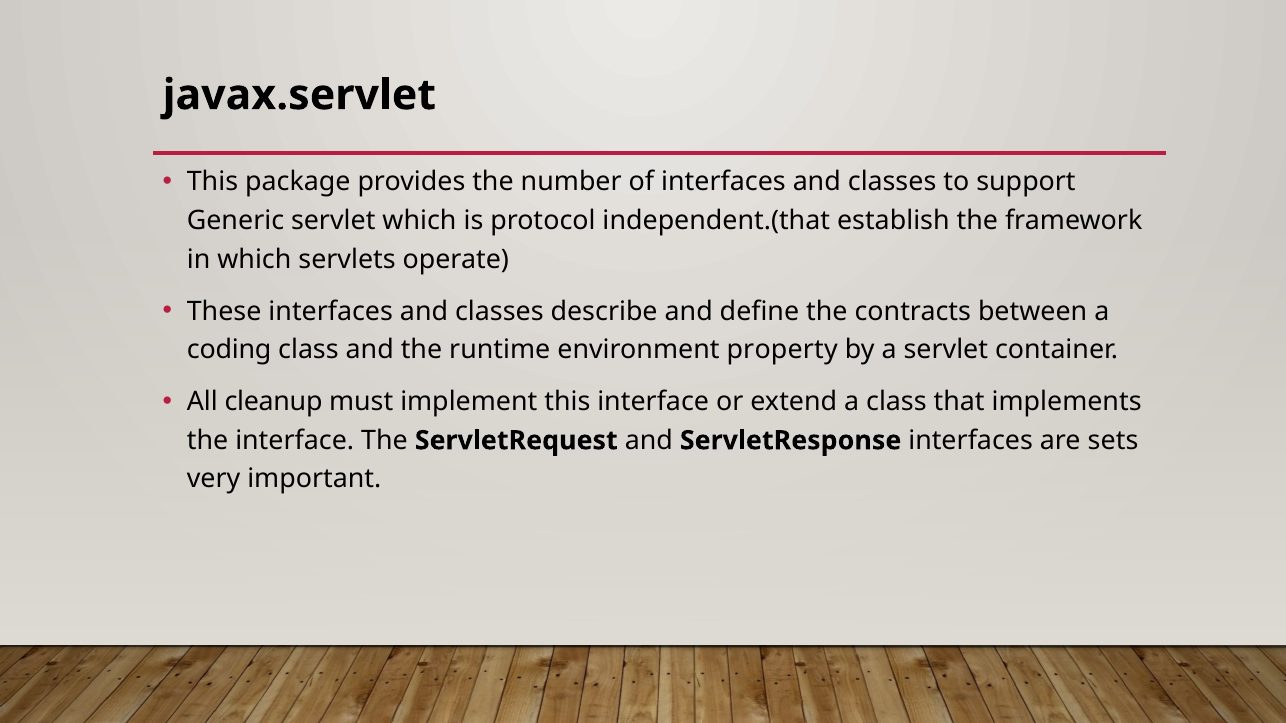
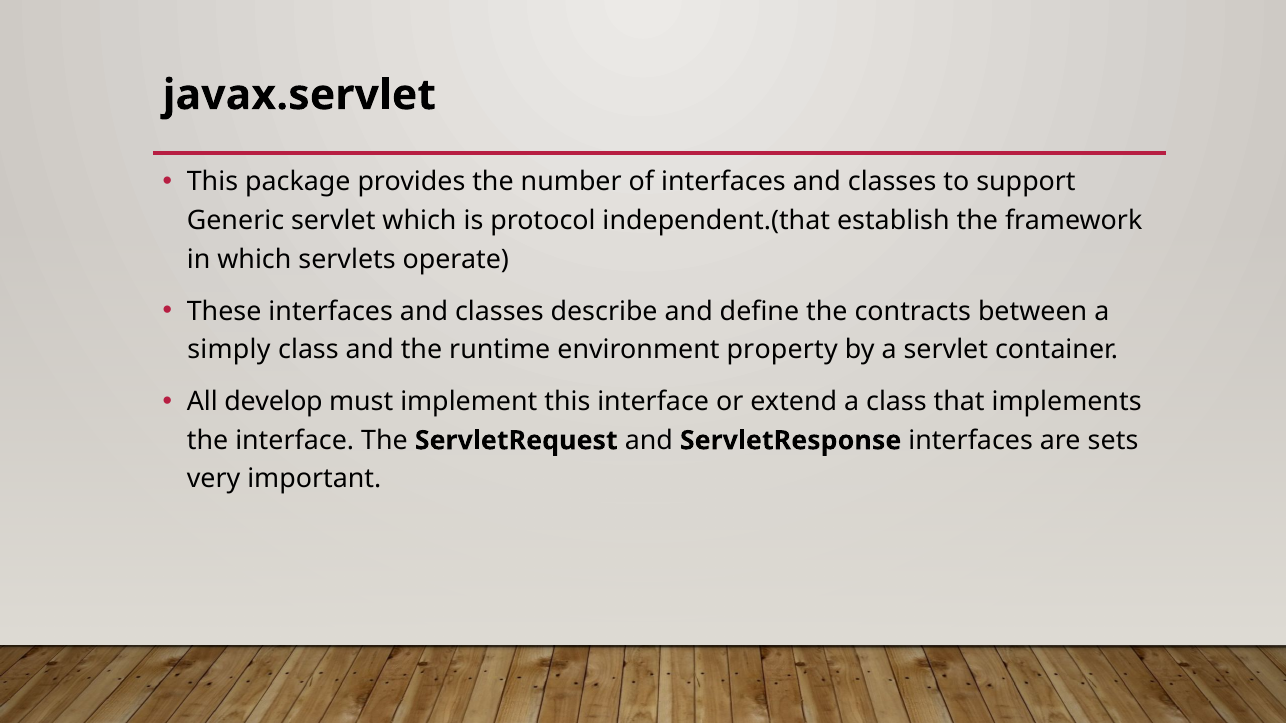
coding: coding -> simply (229, 350)
cleanup: cleanup -> develop (274, 402)
